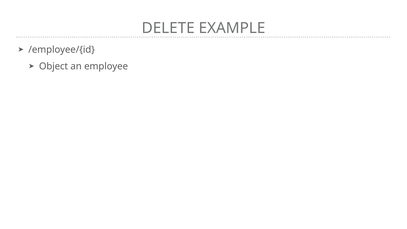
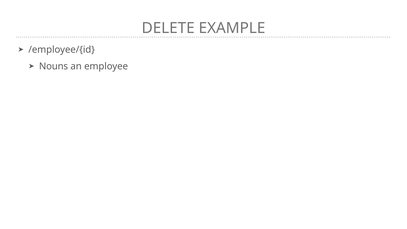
Object: Object -> Nouns (54, 66)
